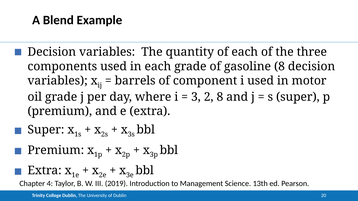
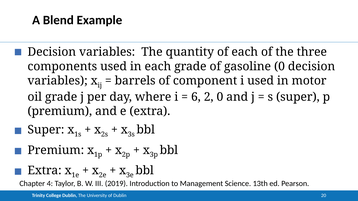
gasoline 8: 8 -> 0 (279, 66)
3: 3 -> 6 (196, 97)
2 8: 8 -> 0 (220, 97)
